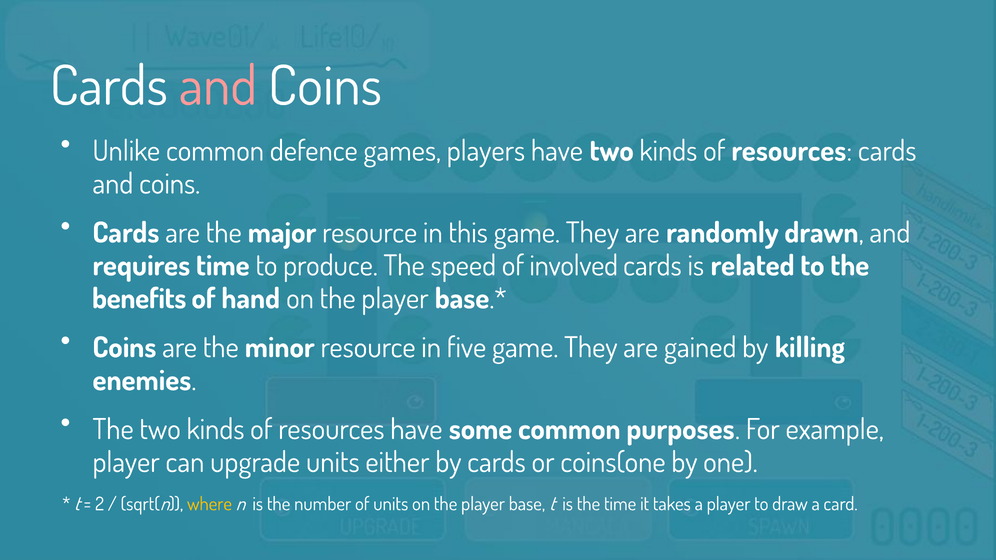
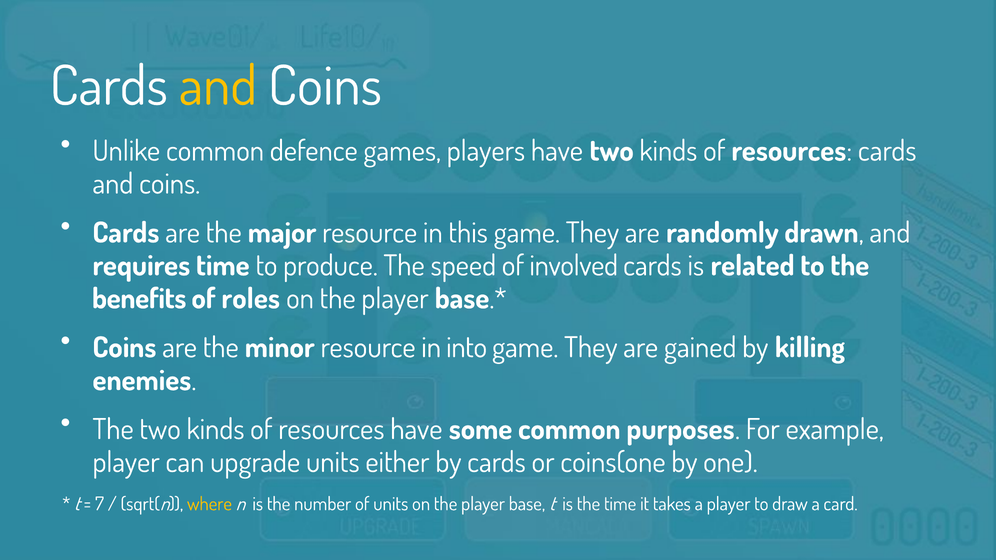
and colour: pink -> yellow (218, 87)
hand: hand -> roles (251, 299)
five: five -> into (467, 348)
2: 2 -> 7 (100, 504)
